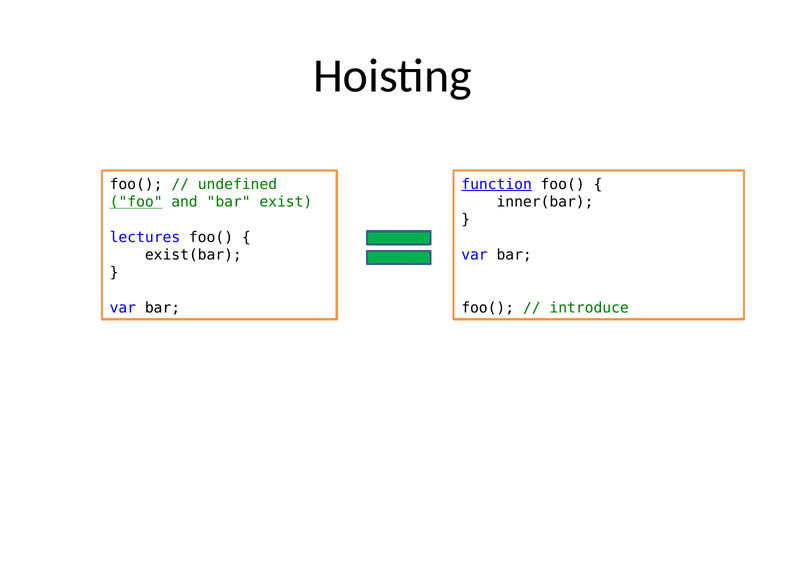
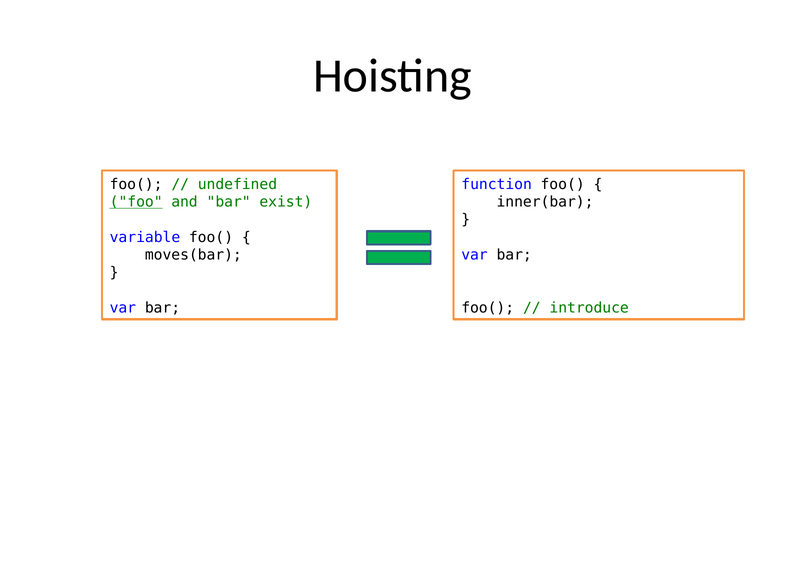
function underline: present -> none (497, 185)
lectures: lectures -> variable (145, 238)
exist(bar: exist(bar -> moves(bar (193, 255)
